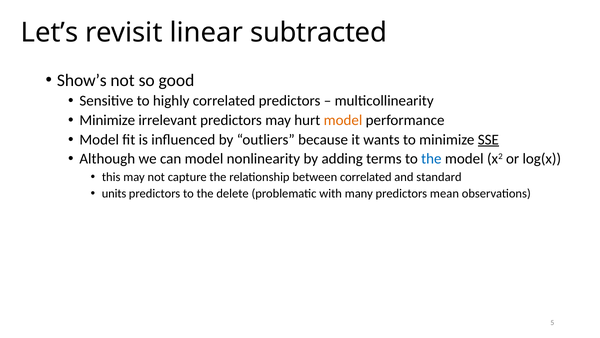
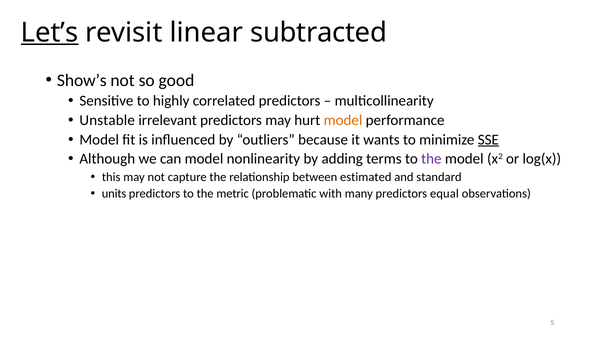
Let’s underline: none -> present (50, 32)
Minimize: Minimize -> Unstable (107, 120)
the colour: blue -> purple (431, 159)
between correlated: correlated -> estimated (366, 177)
delete: delete -> metric (233, 193)
mean: mean -> equal (444, 193)
